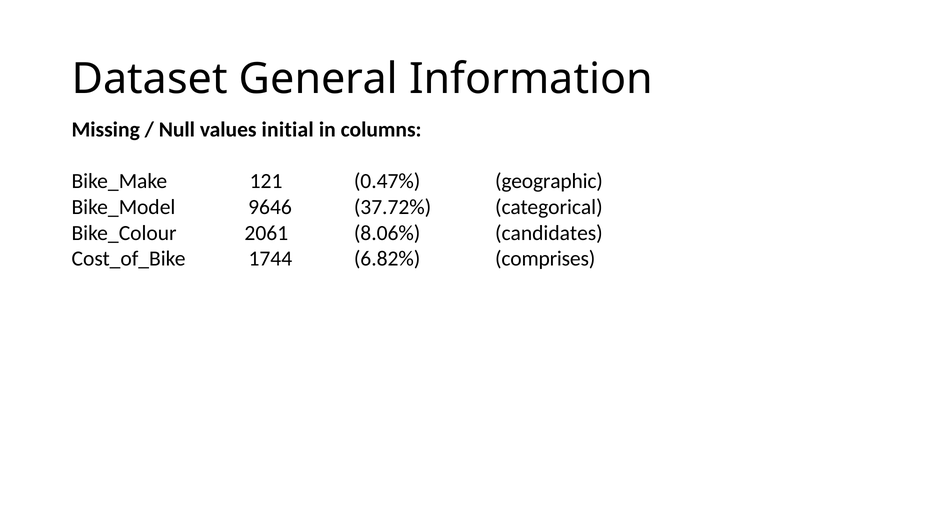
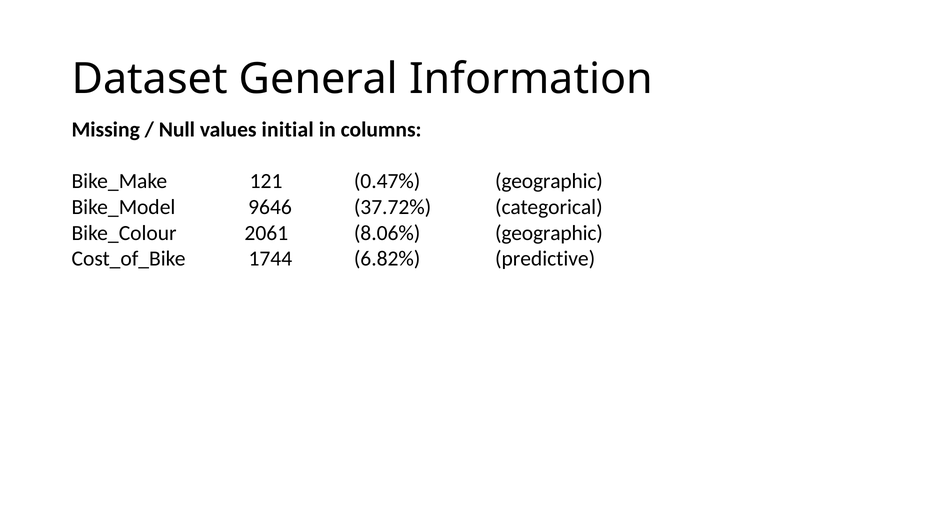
8.06% candidates: candidates -> geographic (549, 233)
comprises: comprises -> predictive (545, 259)
